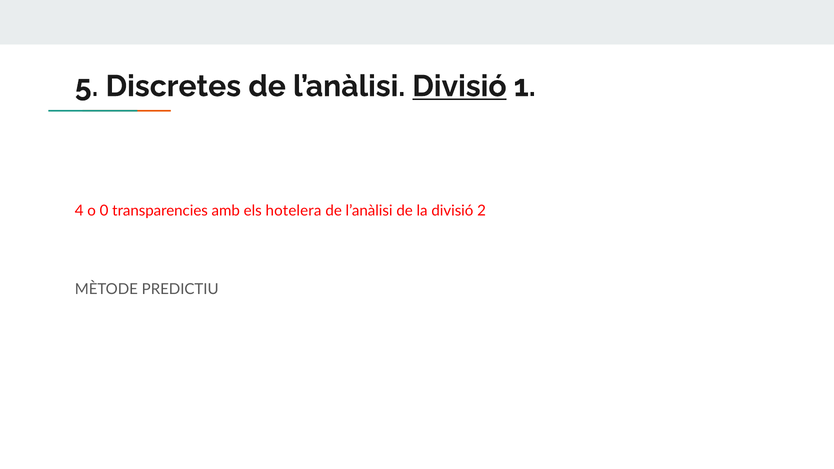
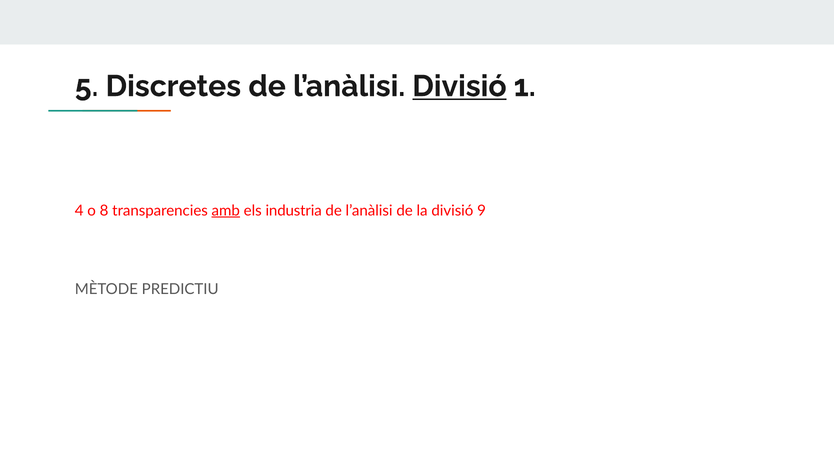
0: 0 -> 8 (104, 211)
amb underline: none -> present (226, 211)
hotelera: hotelera -> industria (294, 211)
2: 2 -> 9 (482, 211)
